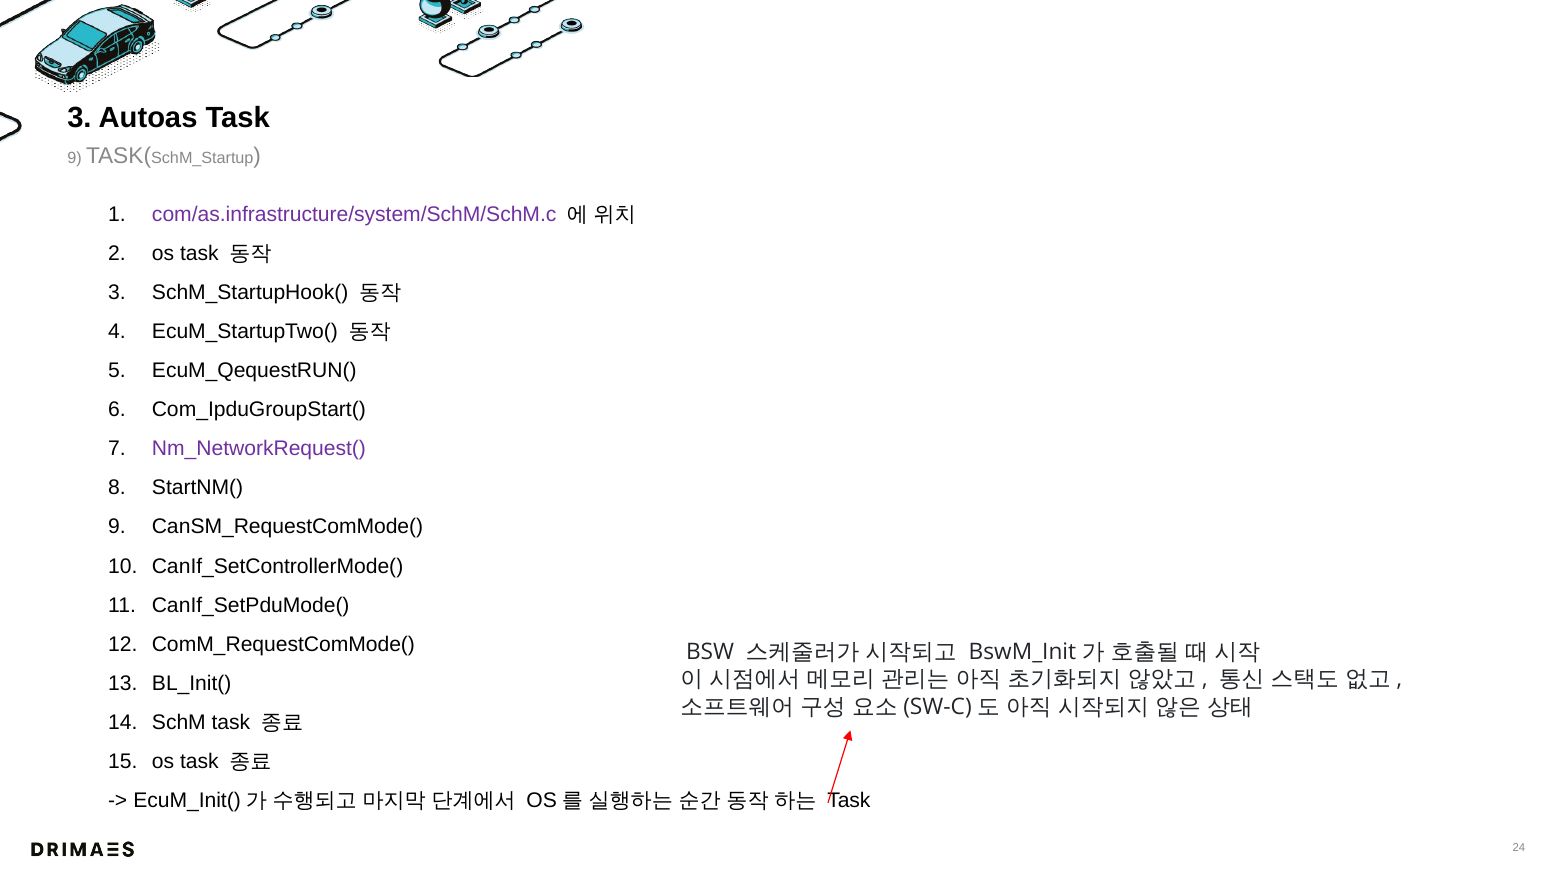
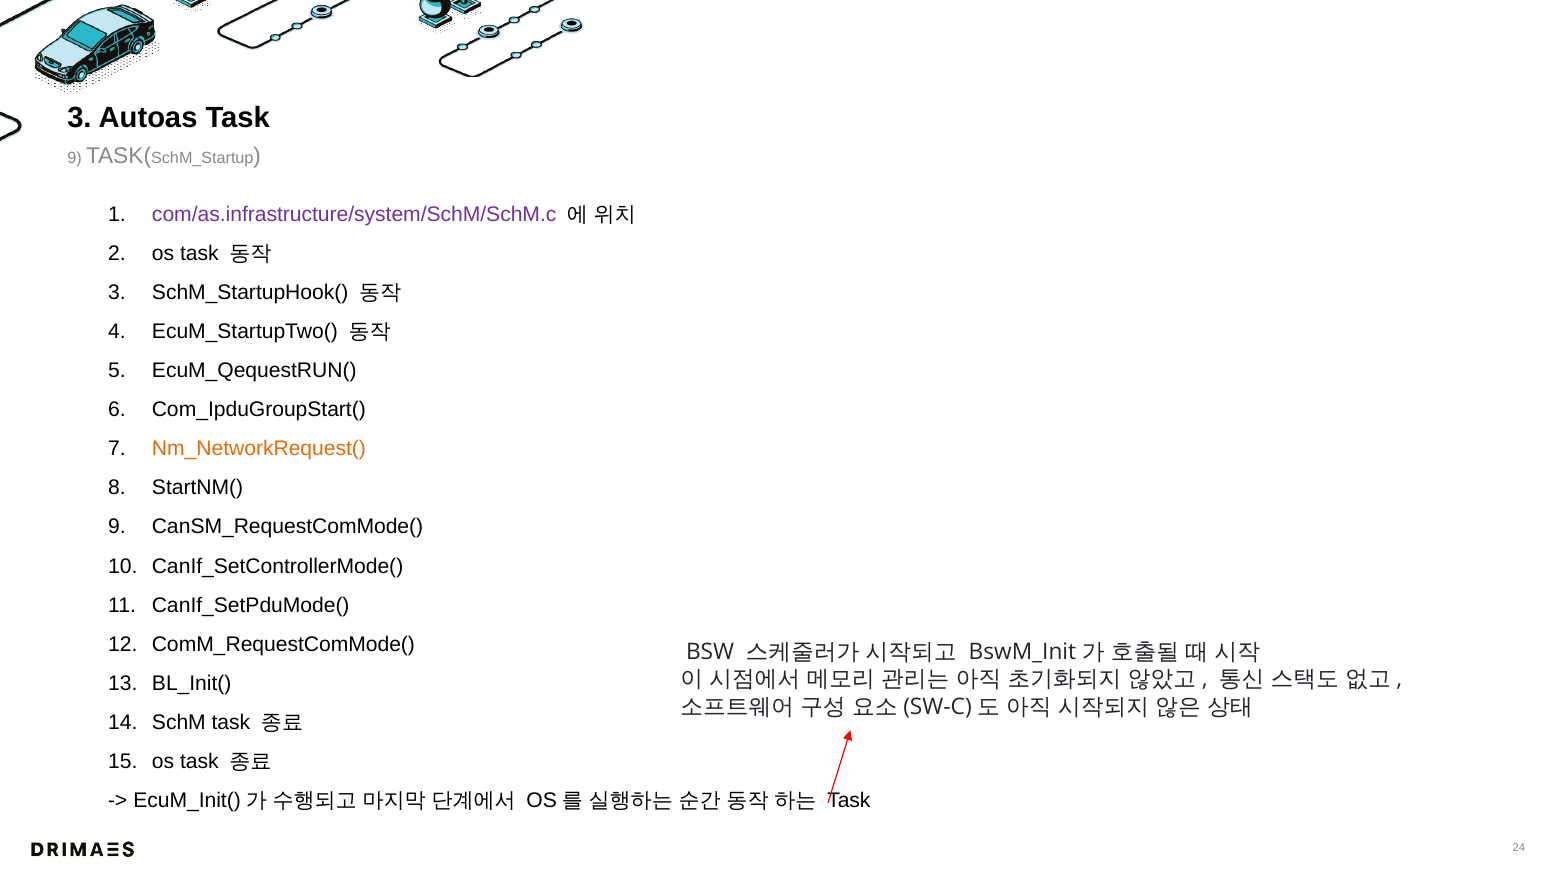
Nm_NetworkRequest( colour: purple -> orange (259, 449)
